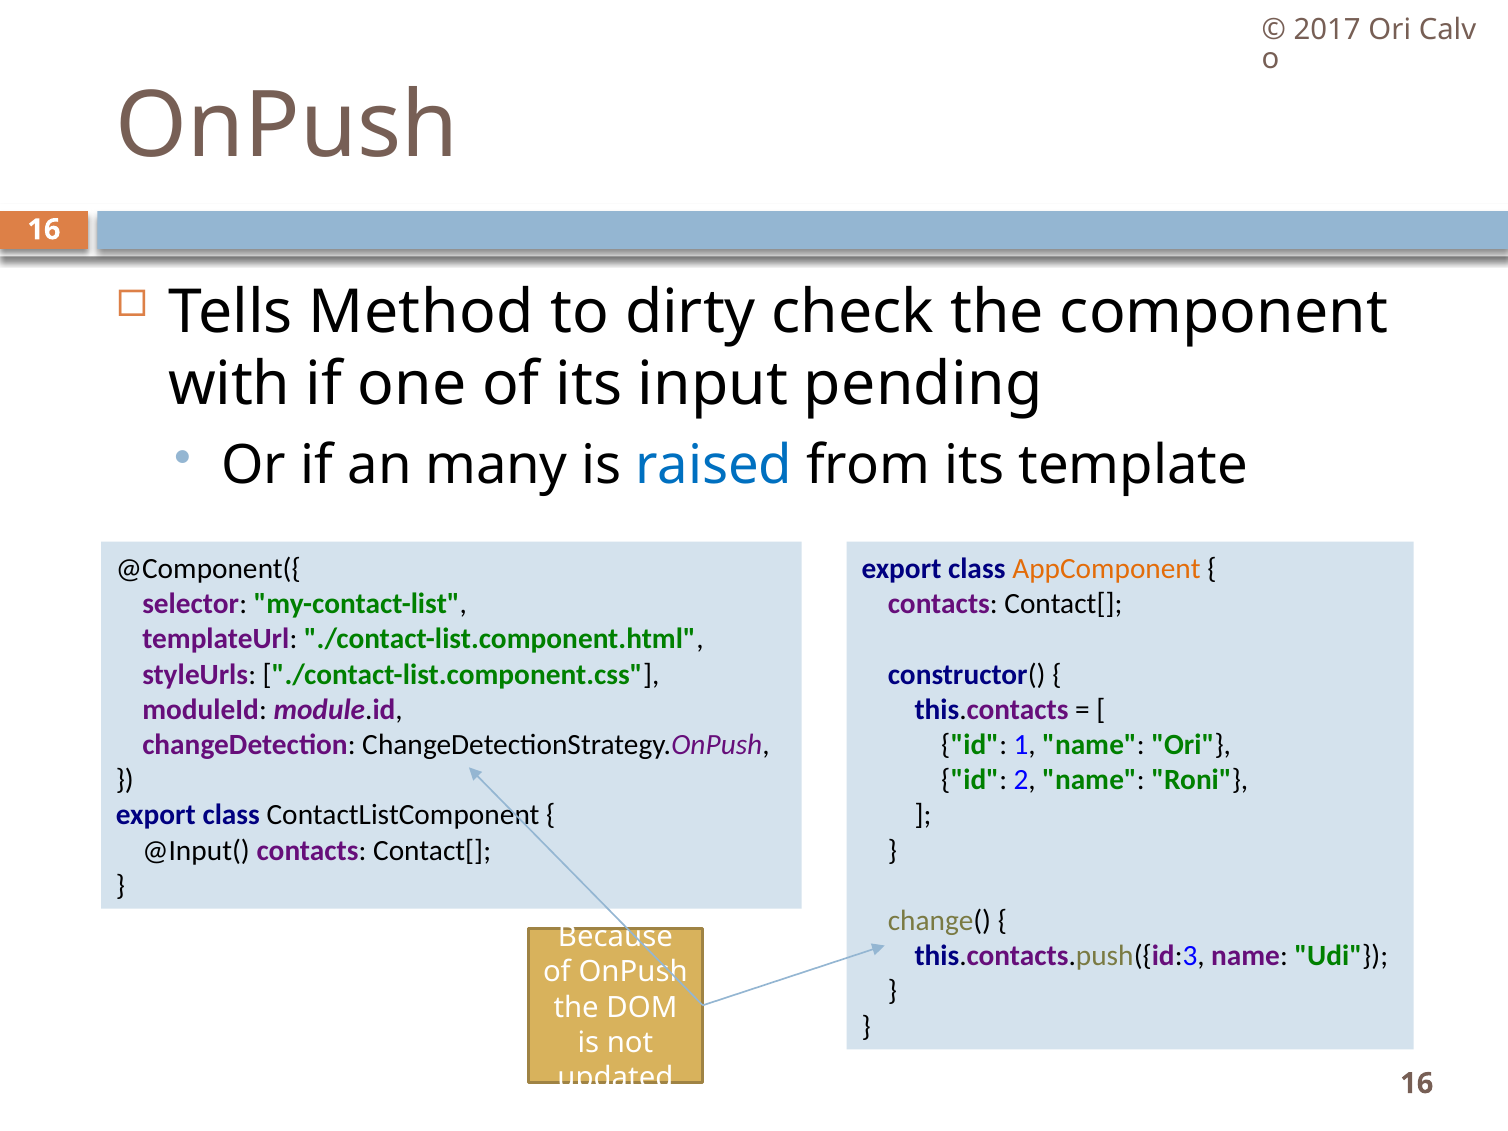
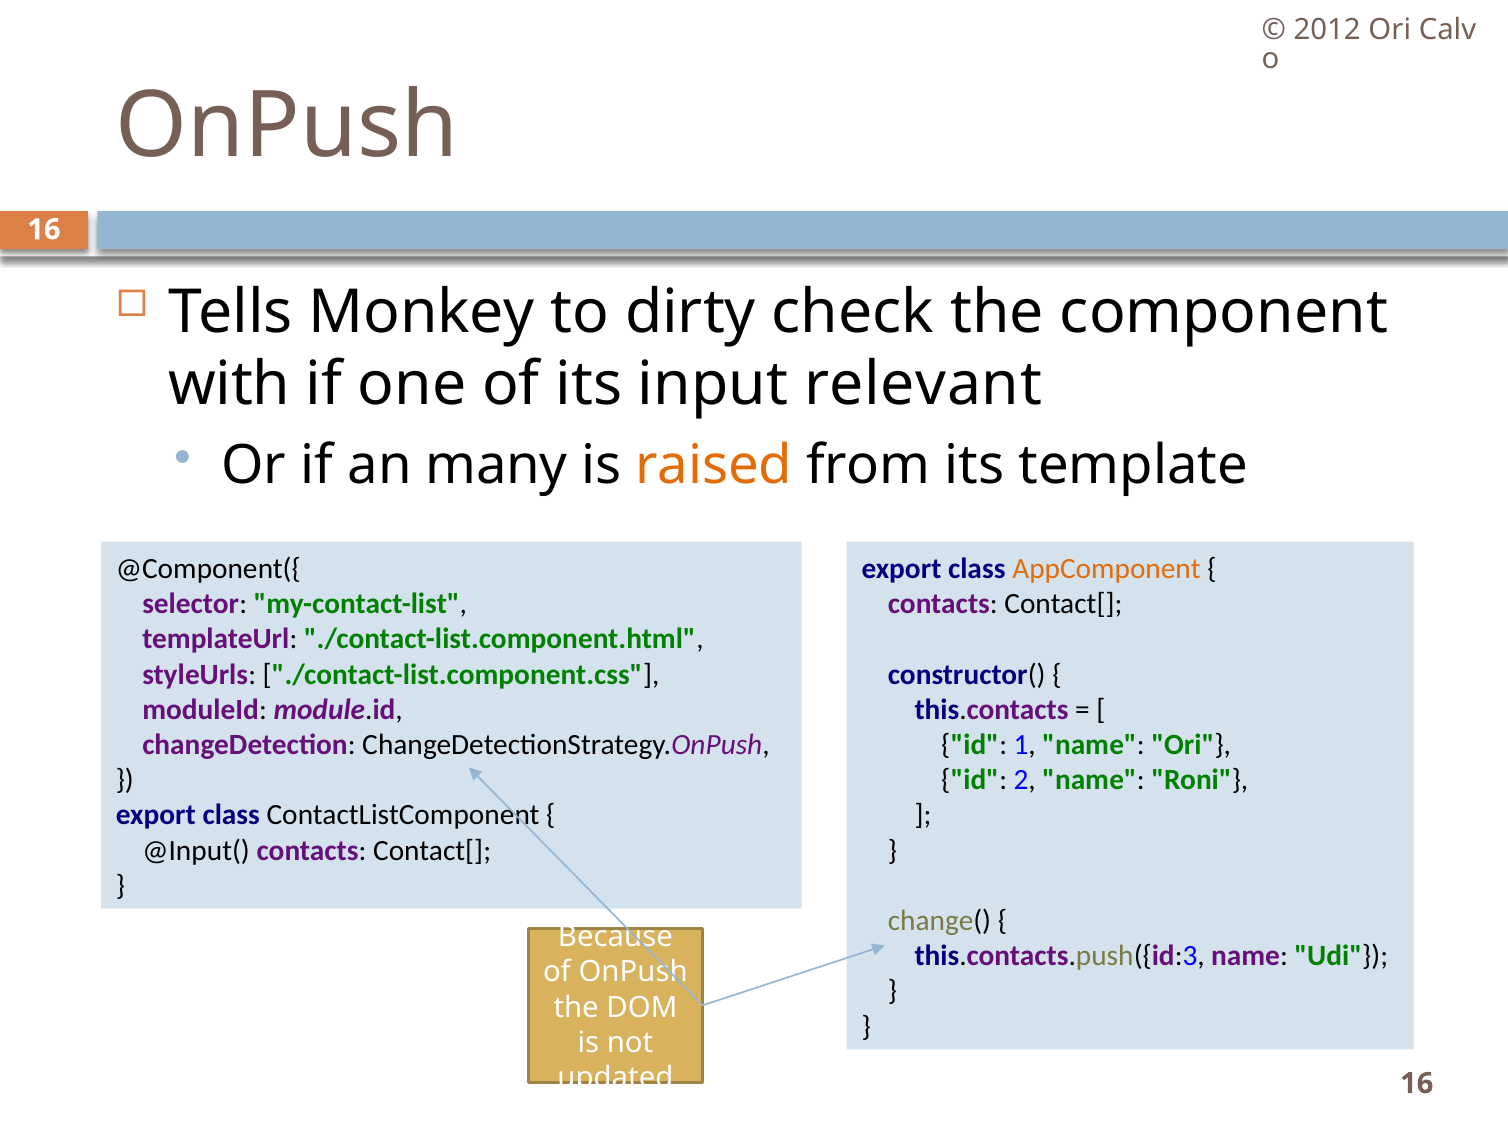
2017: 2017 -> 2012 (1327, 30)
Method: Method -> Monkey (422, 312)
pending: pending -> relevant (923, 385)
raised colour: blue -> orange (714, 465)
